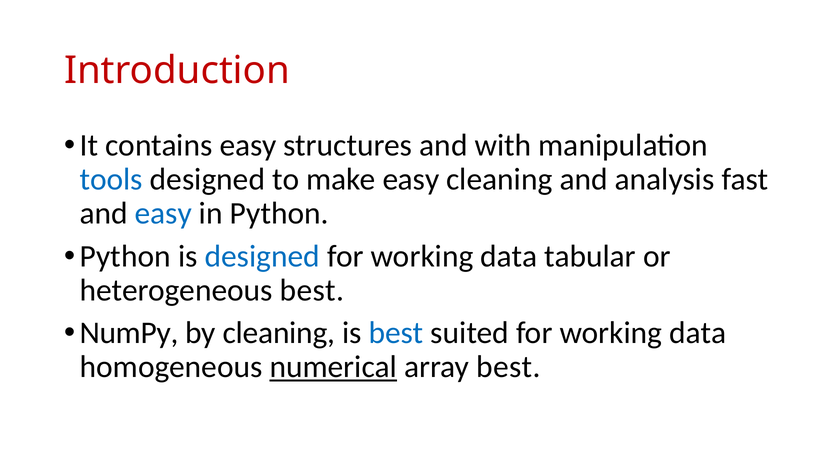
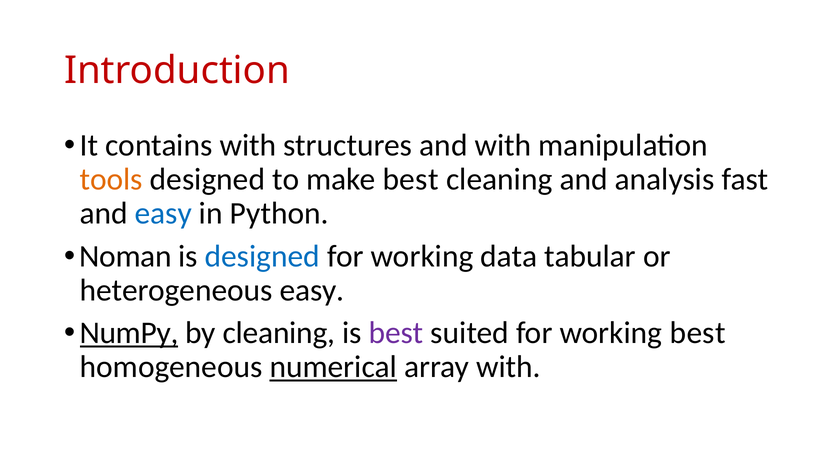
contains easy: easy -> with (248, 146)
tools colour: blue -> orange (111, 180)
make easy: easy -> best (411, 180)
Python: Python -> Noman (126, 257)
heterogeneous best: best -> easy (312, 291)
NumPy underline: none -> present (129, 333)
best colour: blue -> purple (396, 333)
suited for working data: data -> best (698, 333)
array best: best -> with (509, 367)
